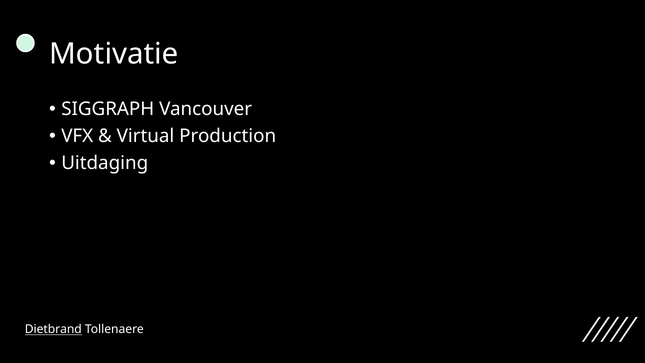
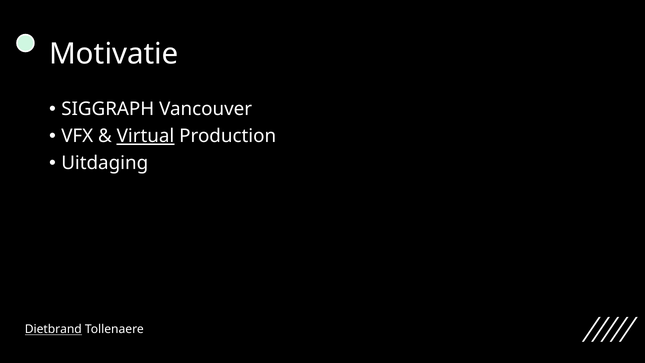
Virtual underline: none -> present (146, 136)
